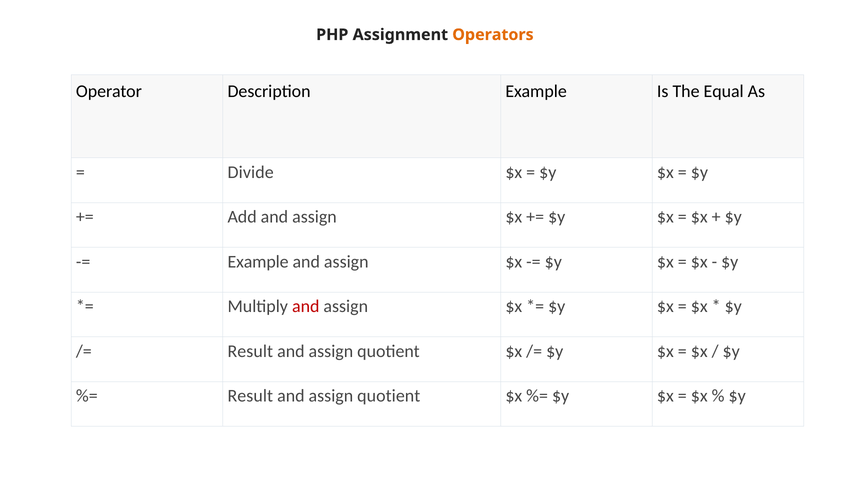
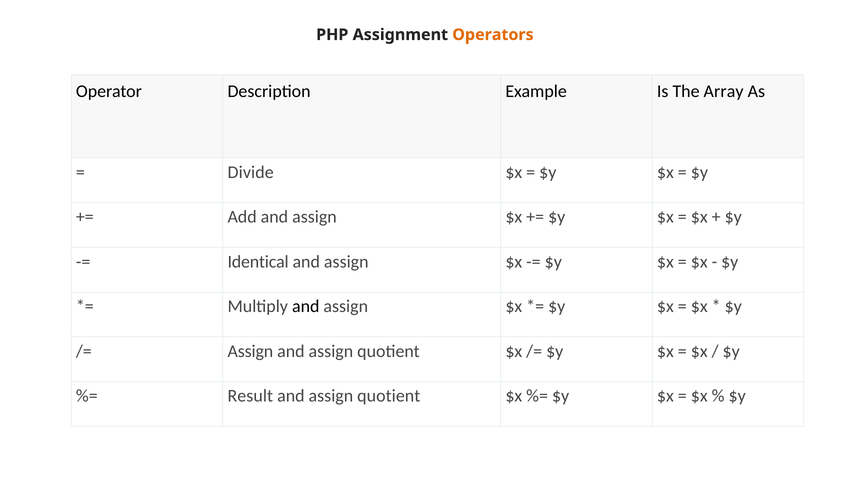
Equal: Equal -> Array (724, 91)
Example: Example -> Identical (258, 262)
and colour: red -> black (306, 307)
Result: Result -> Assign (250, 351)
